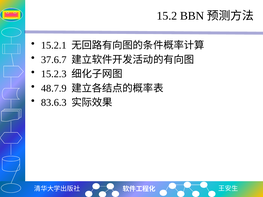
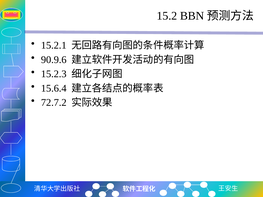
37.6.7: 37.6.7 -> 90.9.6 (54, 60)
48.7.9: 48.7.9 -> 15.6.4 (54, 88)
83.6.3: 83.6.3 -> 72.7.2 (54, 103)
